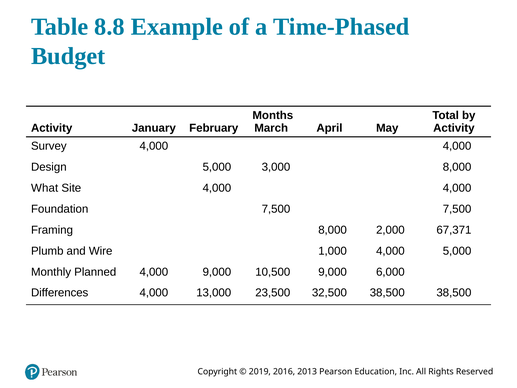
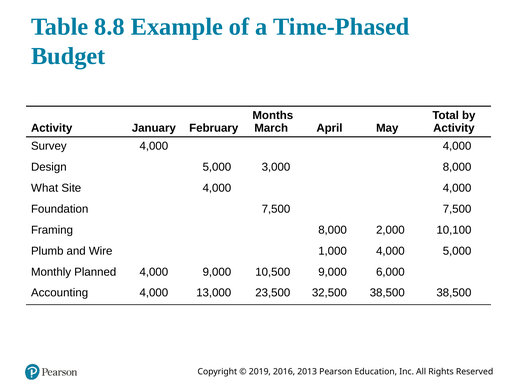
67,371: 67,371 -> 10,100 (454, 230)
Differences: Differences -> Accounting (60, 293)
